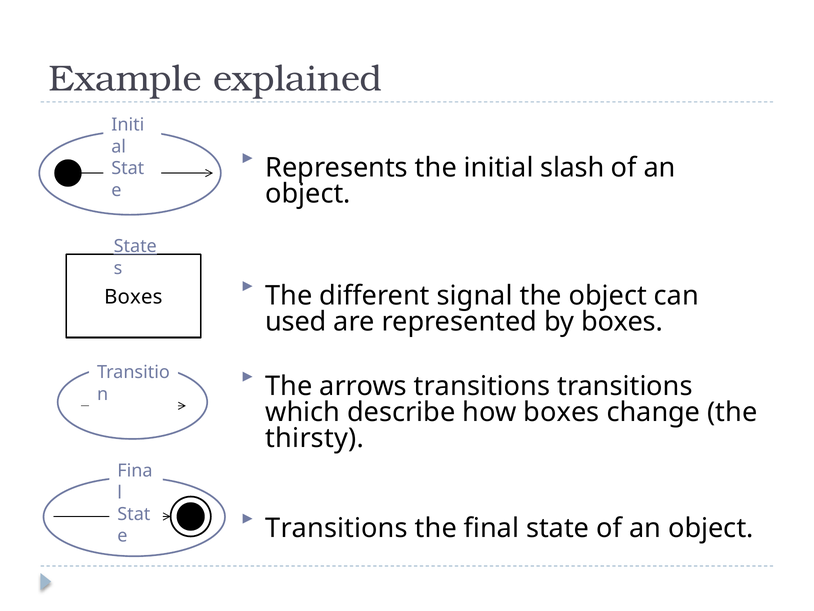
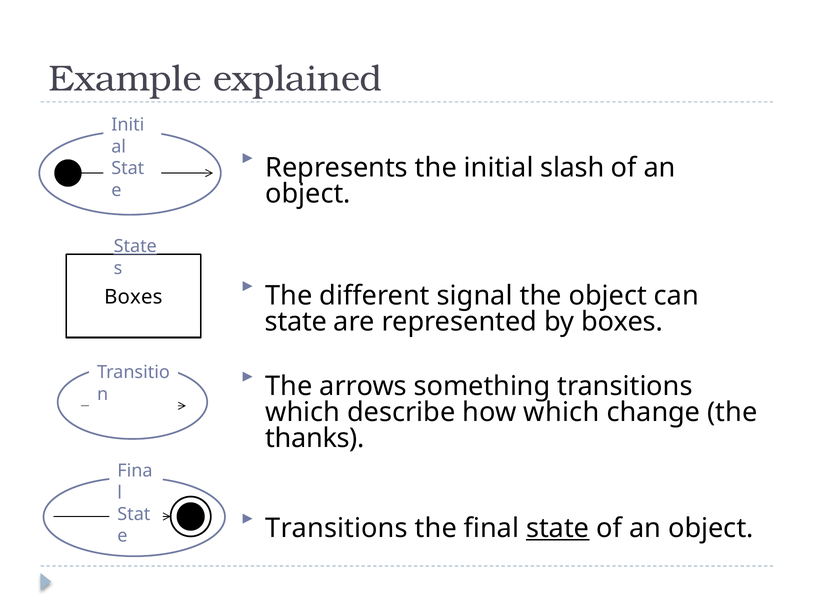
used: used -> state (296, 322)
arrows transitions: transitions -> something (482, 386)
how boxes: boxes -> which (561, 412)
thirsty: thirsty -> thanks (315, 438)
state underline: none -> present (558, 528)
